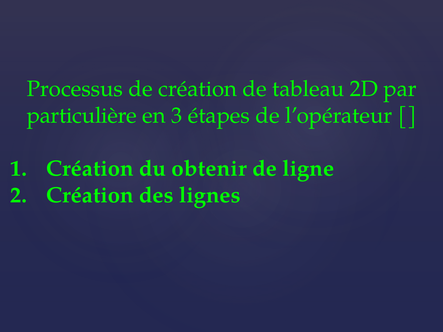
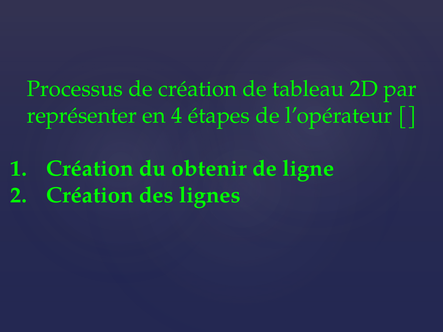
particulière: particulière -> représenter (82, 116)
3: 3 -> 4 (177, 116)
